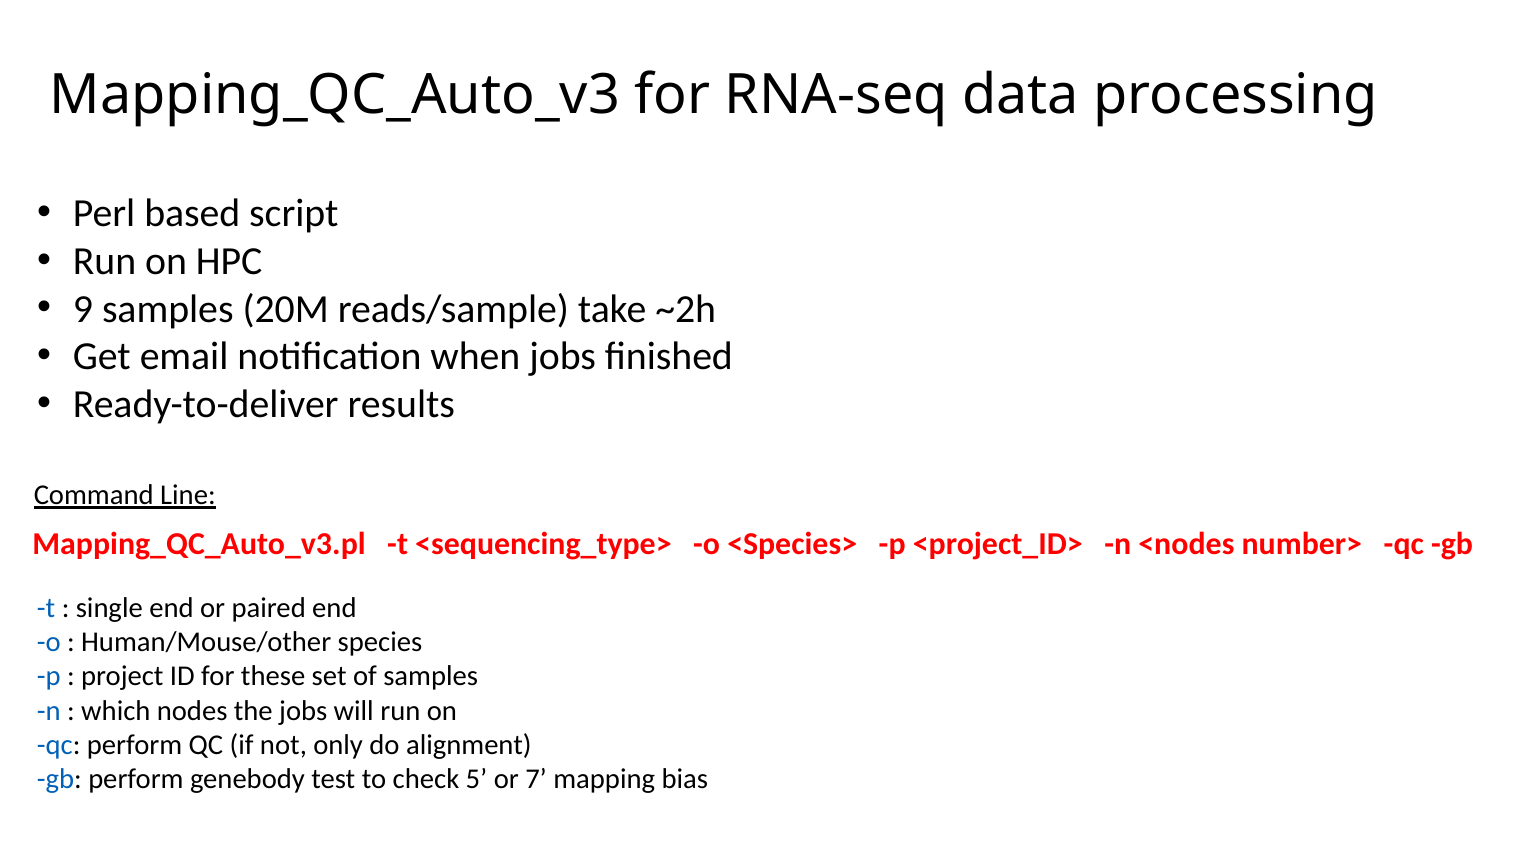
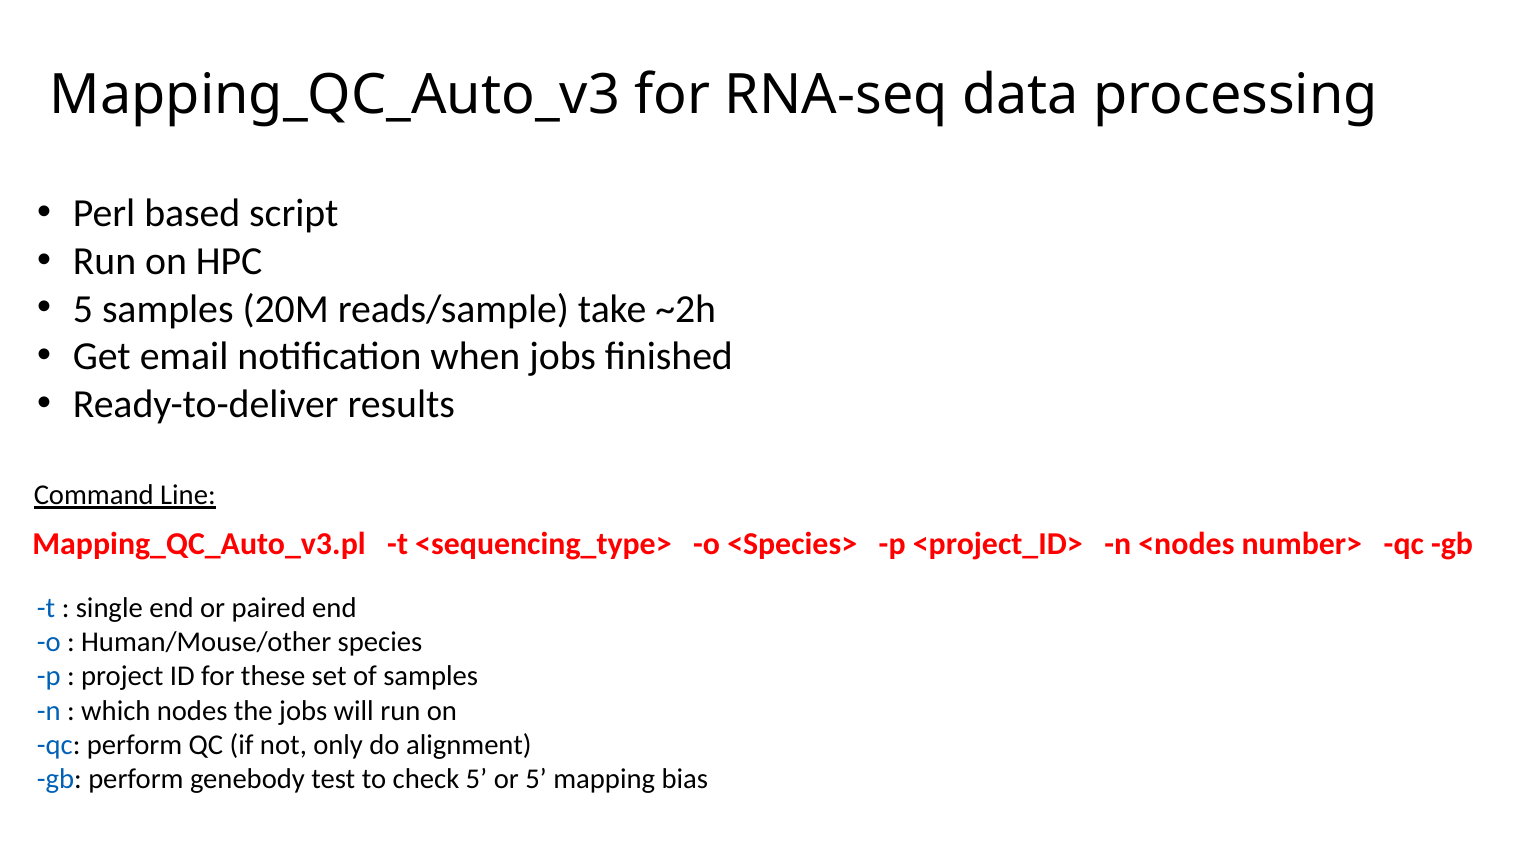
9: 9 -> 5 (83, 309)
or 7: 7 -> 5 (536, 780)
